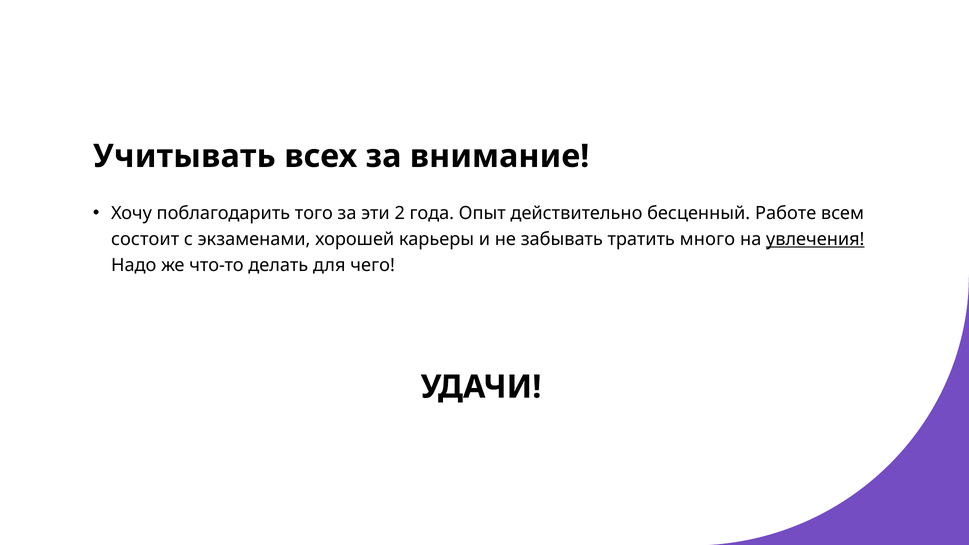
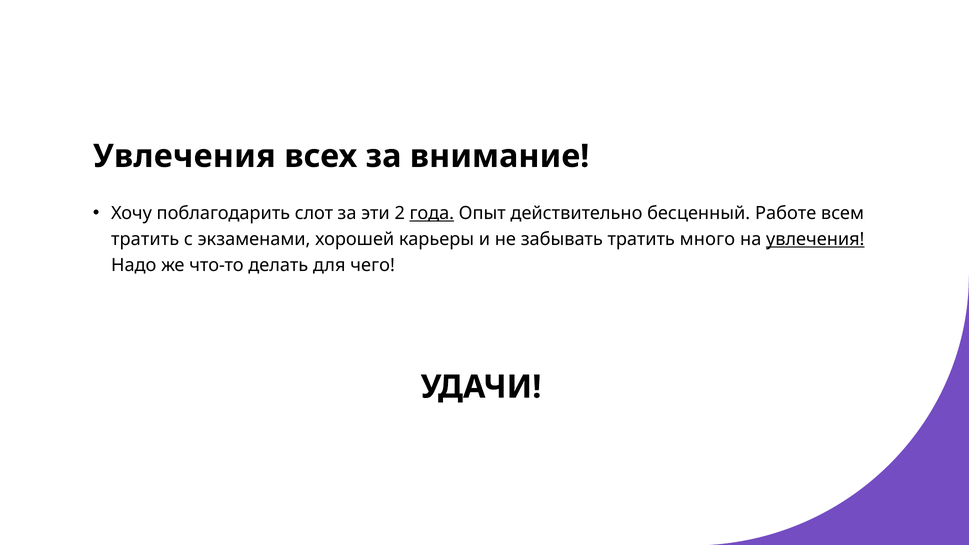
Учитывать: Учитывать -> Увлечения (184, 156)
того: того -> слот (314, 213)
года underline: none -> present (432, 213)
состоит: состоит -> тратить (145, 239)
